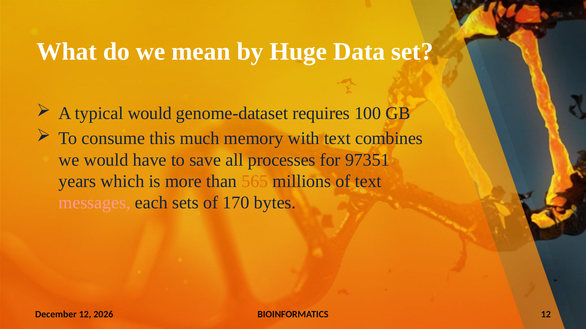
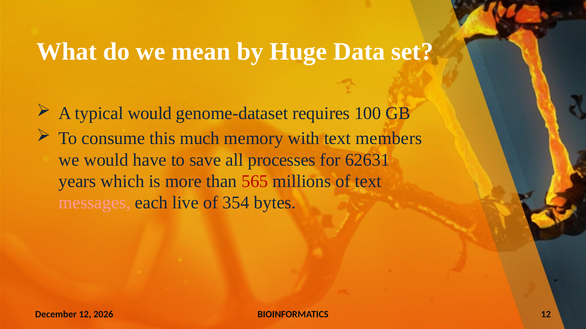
combines: combines -> members (389, 139)
97351: 97351 -> 62631 (367, 160)
565 colour: orange -> red (255, 182)
sets: sets -> live (185, 203)
170: 170 -> 354 (236, 203)
